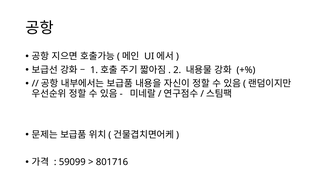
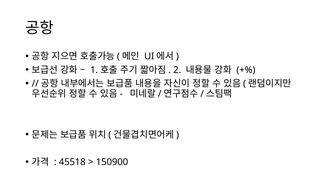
59099: 59099 -> 45518 (72, 162)
801716: 801716 -> 150900 (112, 162)
